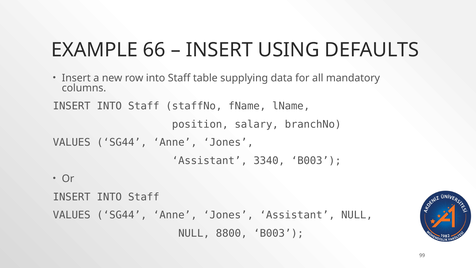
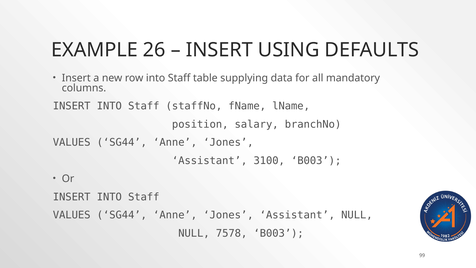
66: 66 -> 26 (154, 50)
3340: 3340 -> 3100 (269, 161)
8800: 8800 -> 7578 (232, 233)
